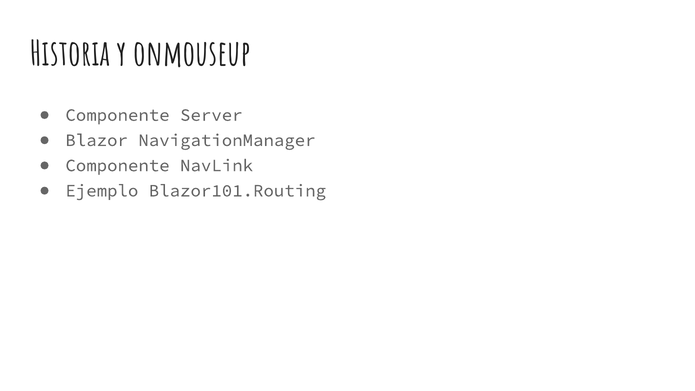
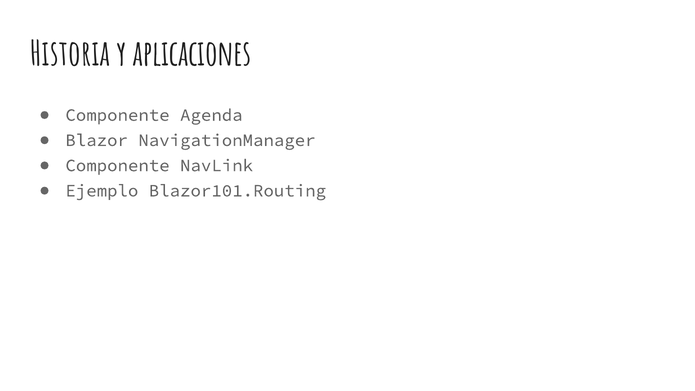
onmouseup: onmouseup -> aplicaciones (192, 54)
Server: Server -> Agenda (211, 115)
